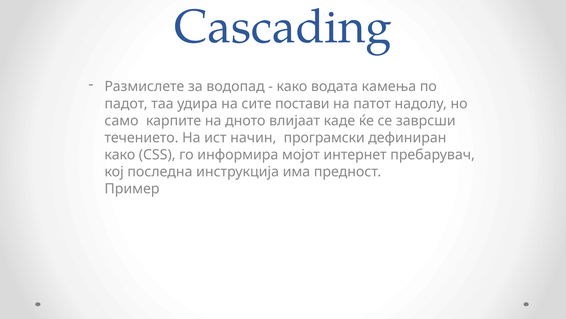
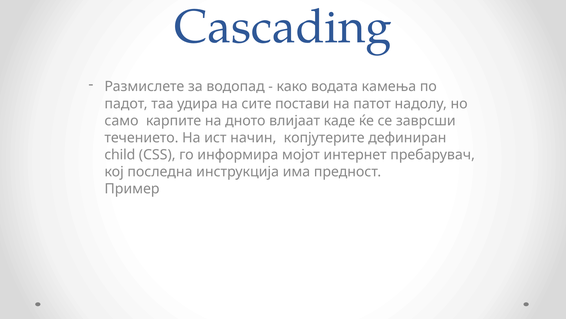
програмски: програмски -> копјутерите (324, 137)
како: како -> child (120, 154)
